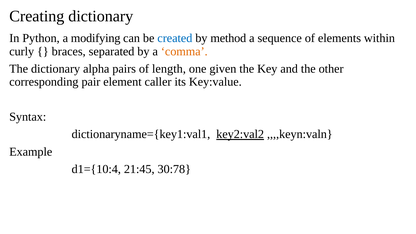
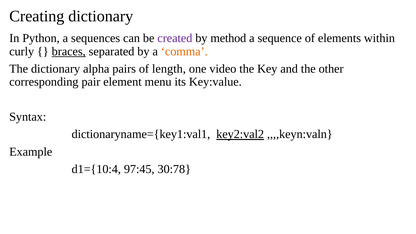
modifying: modifying -> sequences (96, 38)
created colour: blue -> purple (175, 38)
braces underline: none -> present (69, 51)
given: given -> video (223, 69)
caller: caller -> menu (158, 82)
21:45: 21:45 -> 97:45 (139, 169)
